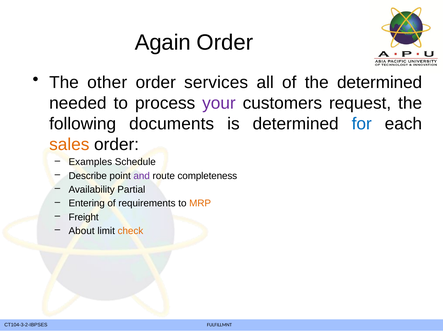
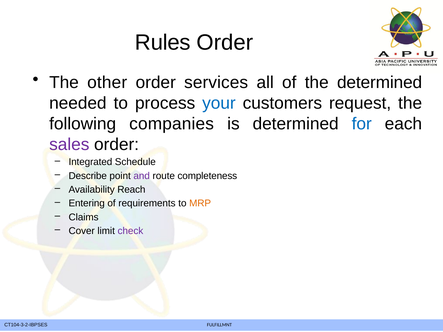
Again: Again -> Rules (163, 43)
your colour: purple -> blue (219, 103)
documents: documents -> companies (172, 124)
sales colour: orange -> purple (69, 144)
Examples: Examples -> Integrated (90, 162)
Partial: Partial -> Reach (131, 190)
Freight: Freight -> Claims (84, 217)
About: About -> Cover (82, 231)
check colour: orange -> purple (130, 231)
